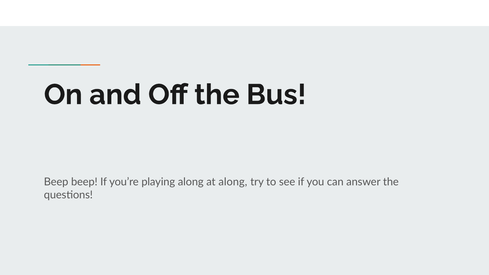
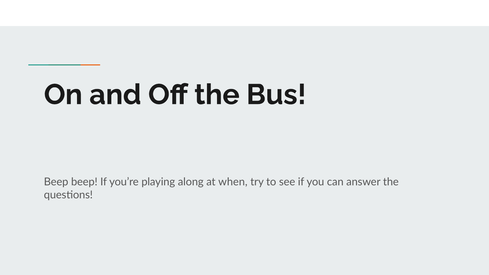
at along: along -> when (233, 182)
